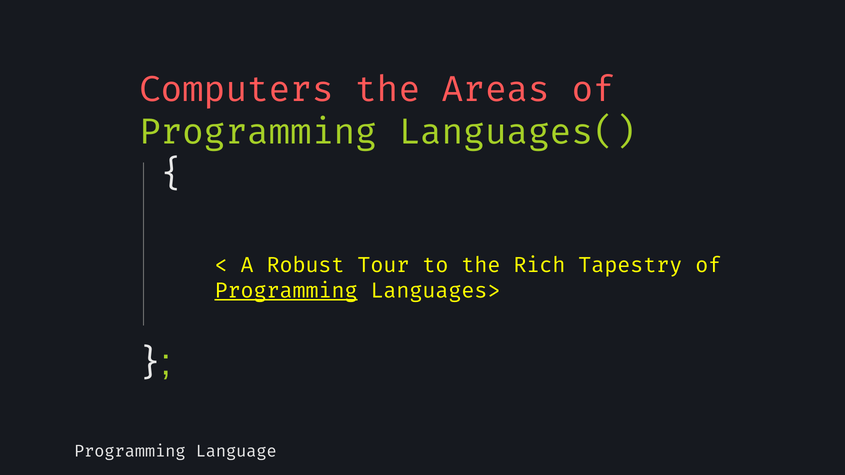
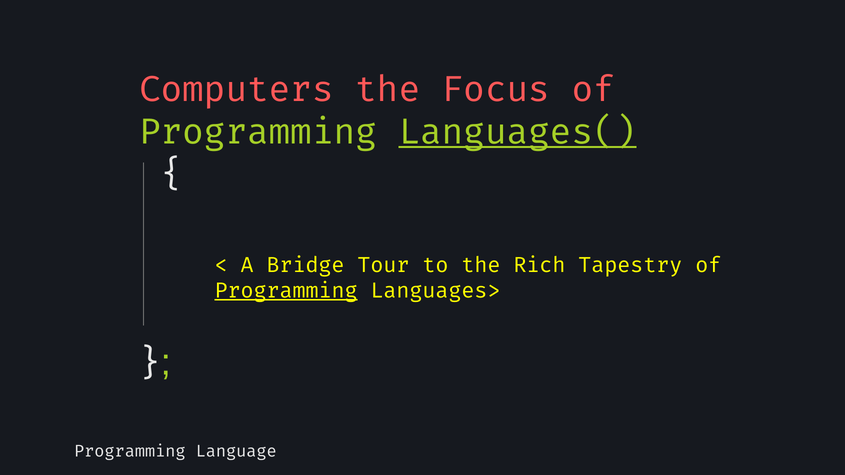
Areas: Areas -> Focus (496, 90)
Languages( underline: none -> present (518, 132)
Robust: Robust -> Bridge (306, 266)
